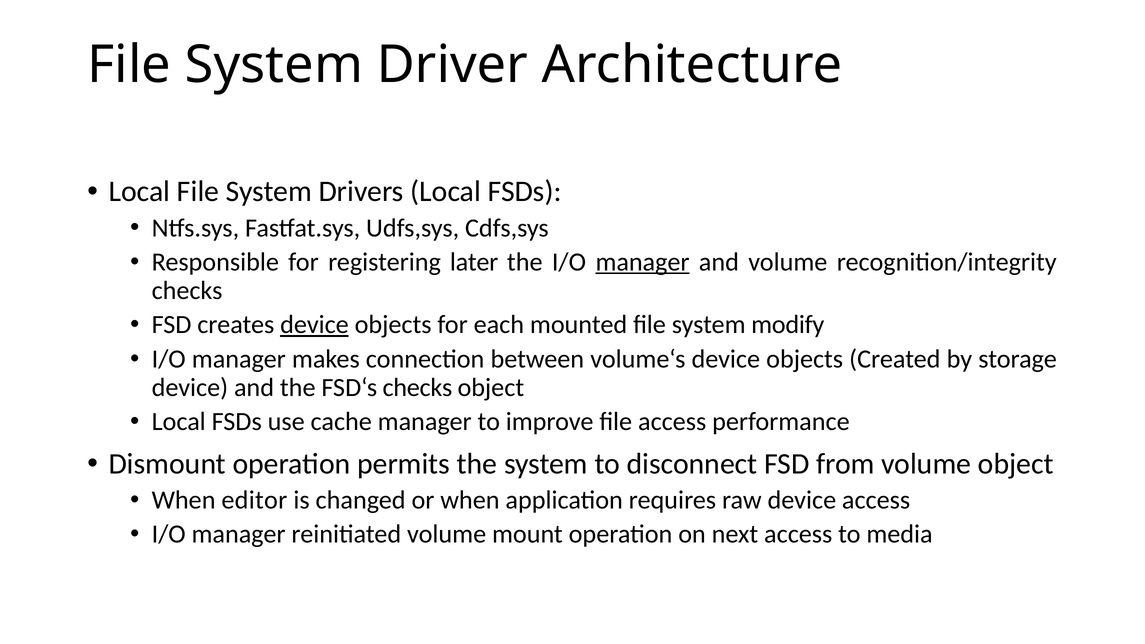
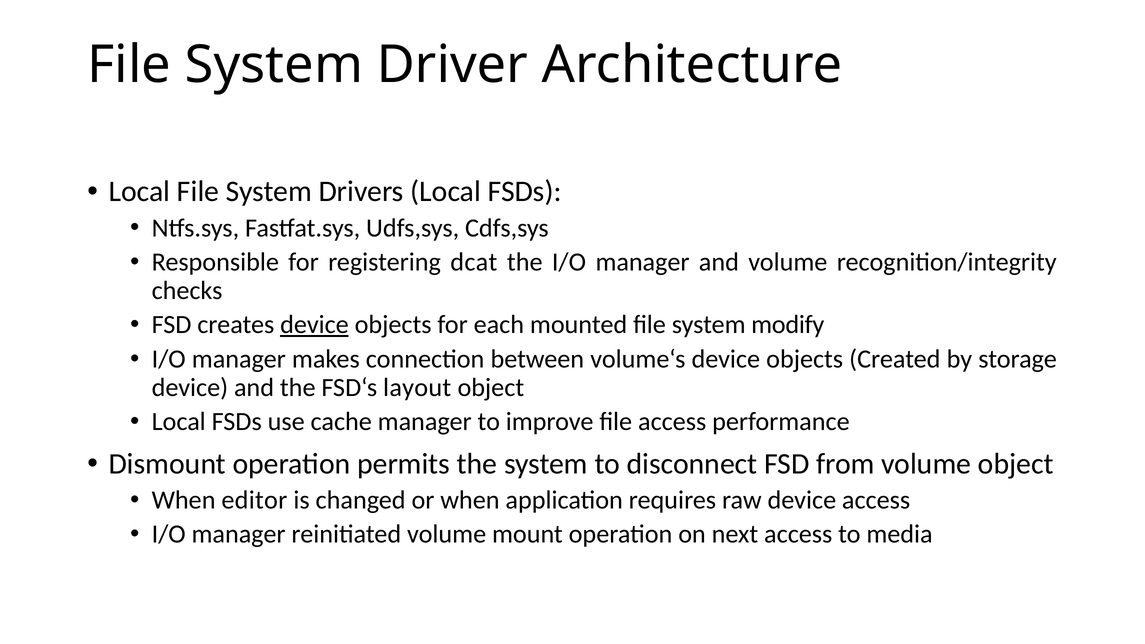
later: later -> dcat (474, 262)
manager underline: present -> none (643, 262)
FSD‘s checks: checks -> layout (417, 387)
